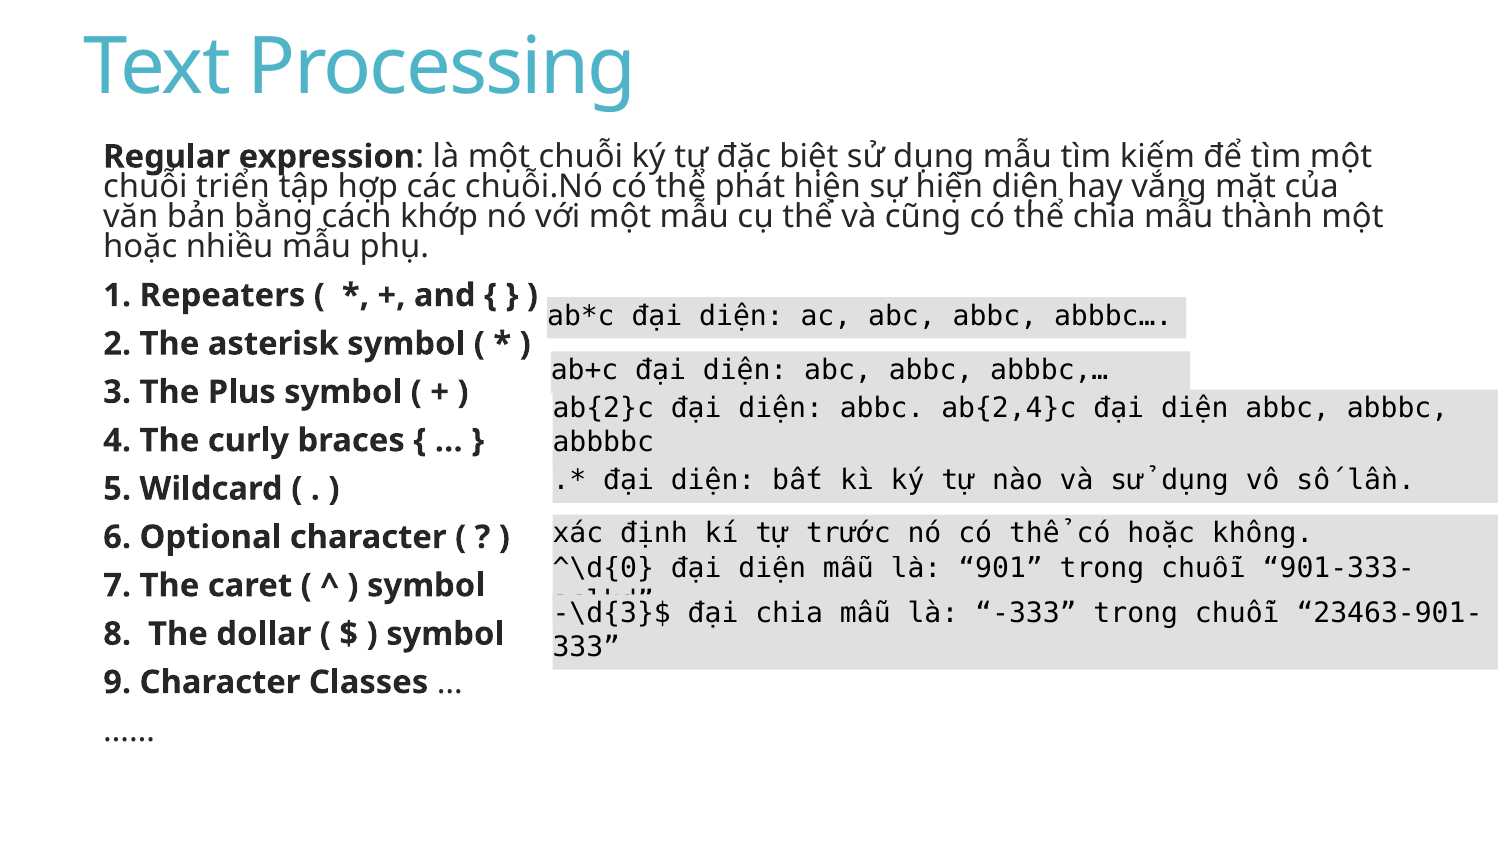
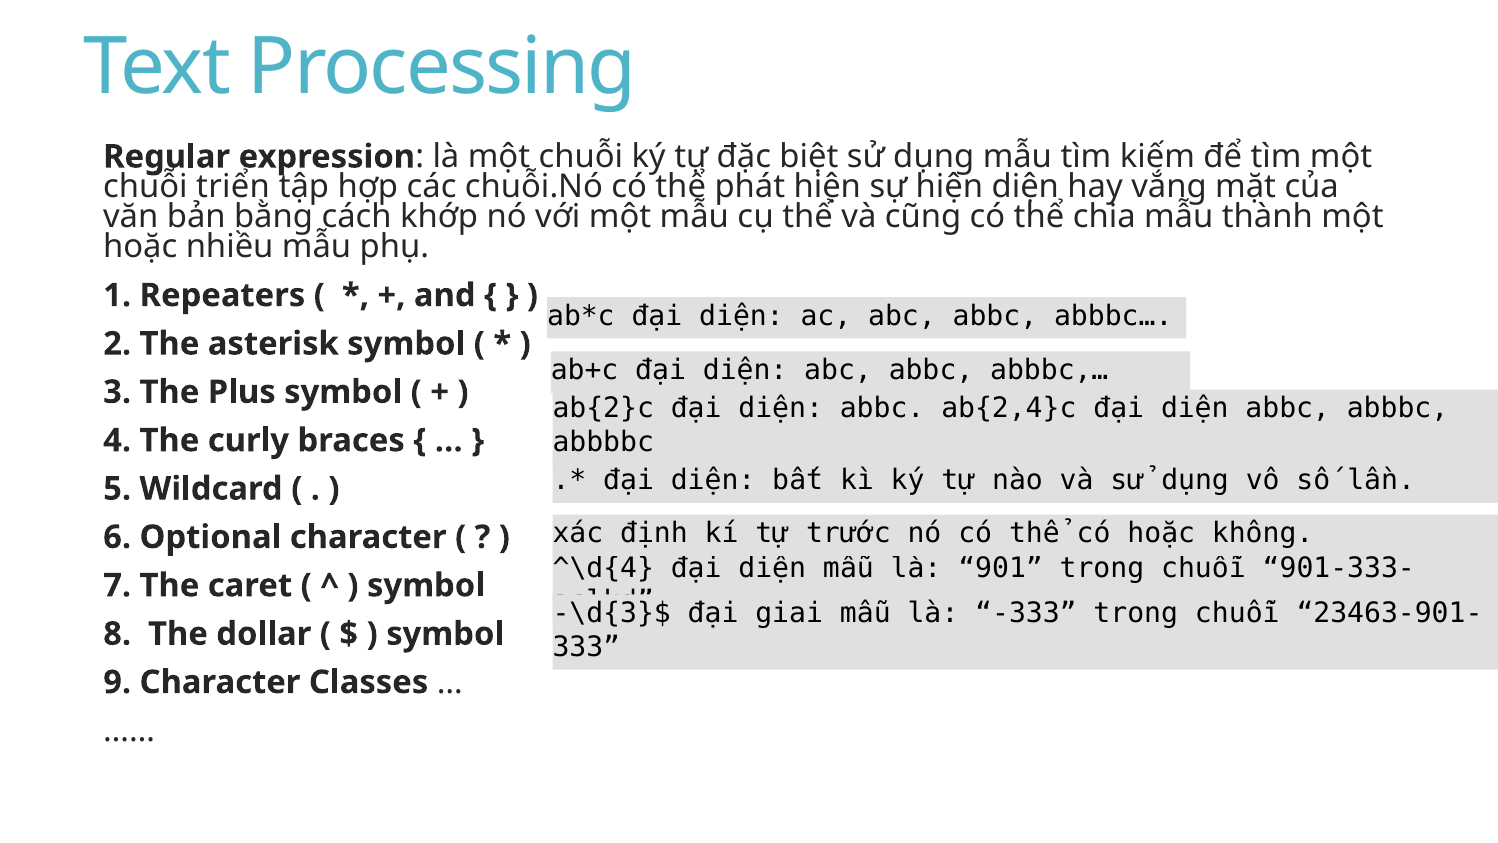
^\d{0: ^\d{0 -> ^\d{4 (603, 568)
đại chia: chia -> giai (789, 613)
